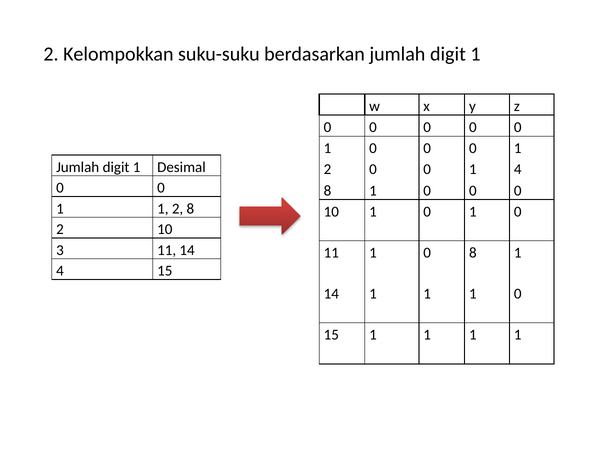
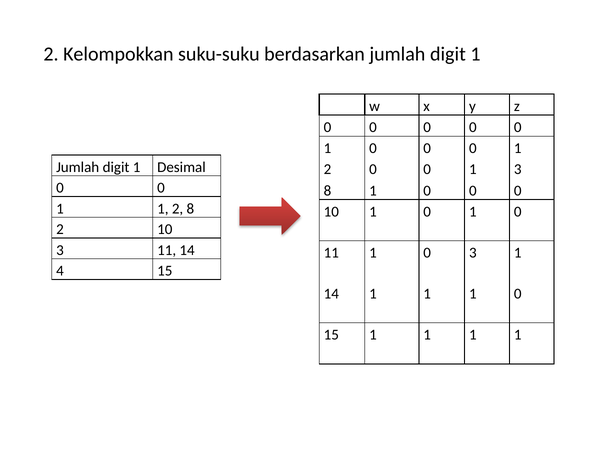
1 4: 4 -> 3 (518, 169)
0 8: 8 -> 3 (473, 253)
